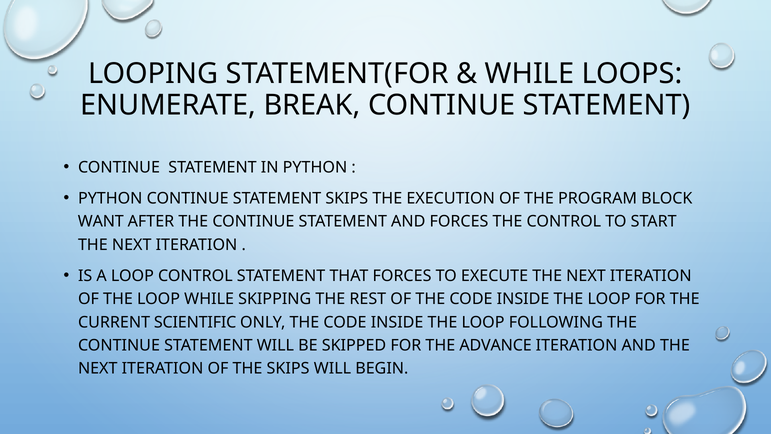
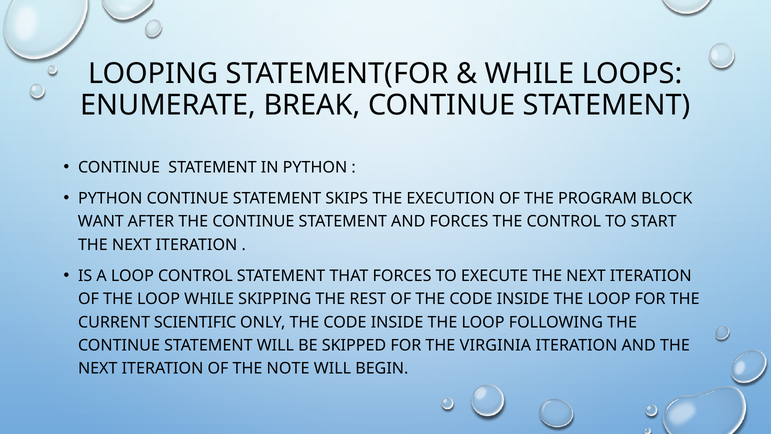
ADVANCE: ADVANCE -> VIRGINIA (495, 345)
THE SKIPS: SKIPS -> NOTE (288, 368)
